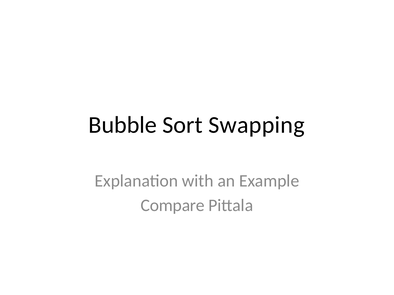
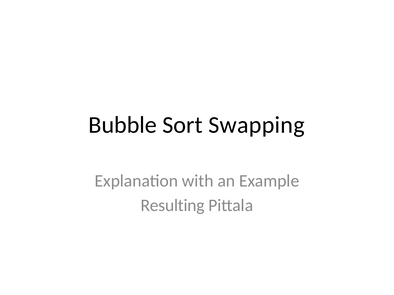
Compare: Compare -> Resulting (173, 206)
